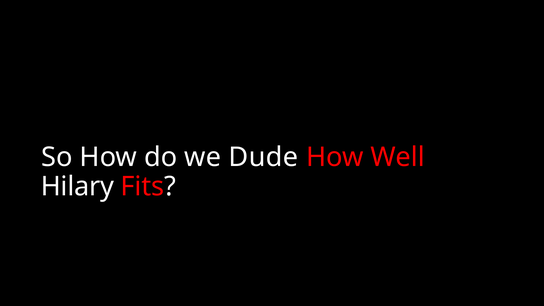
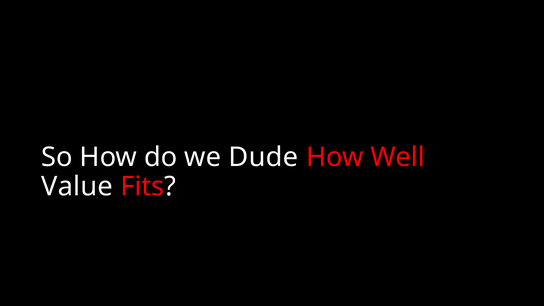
Hilary: Hilary -> Value (77, 187)
